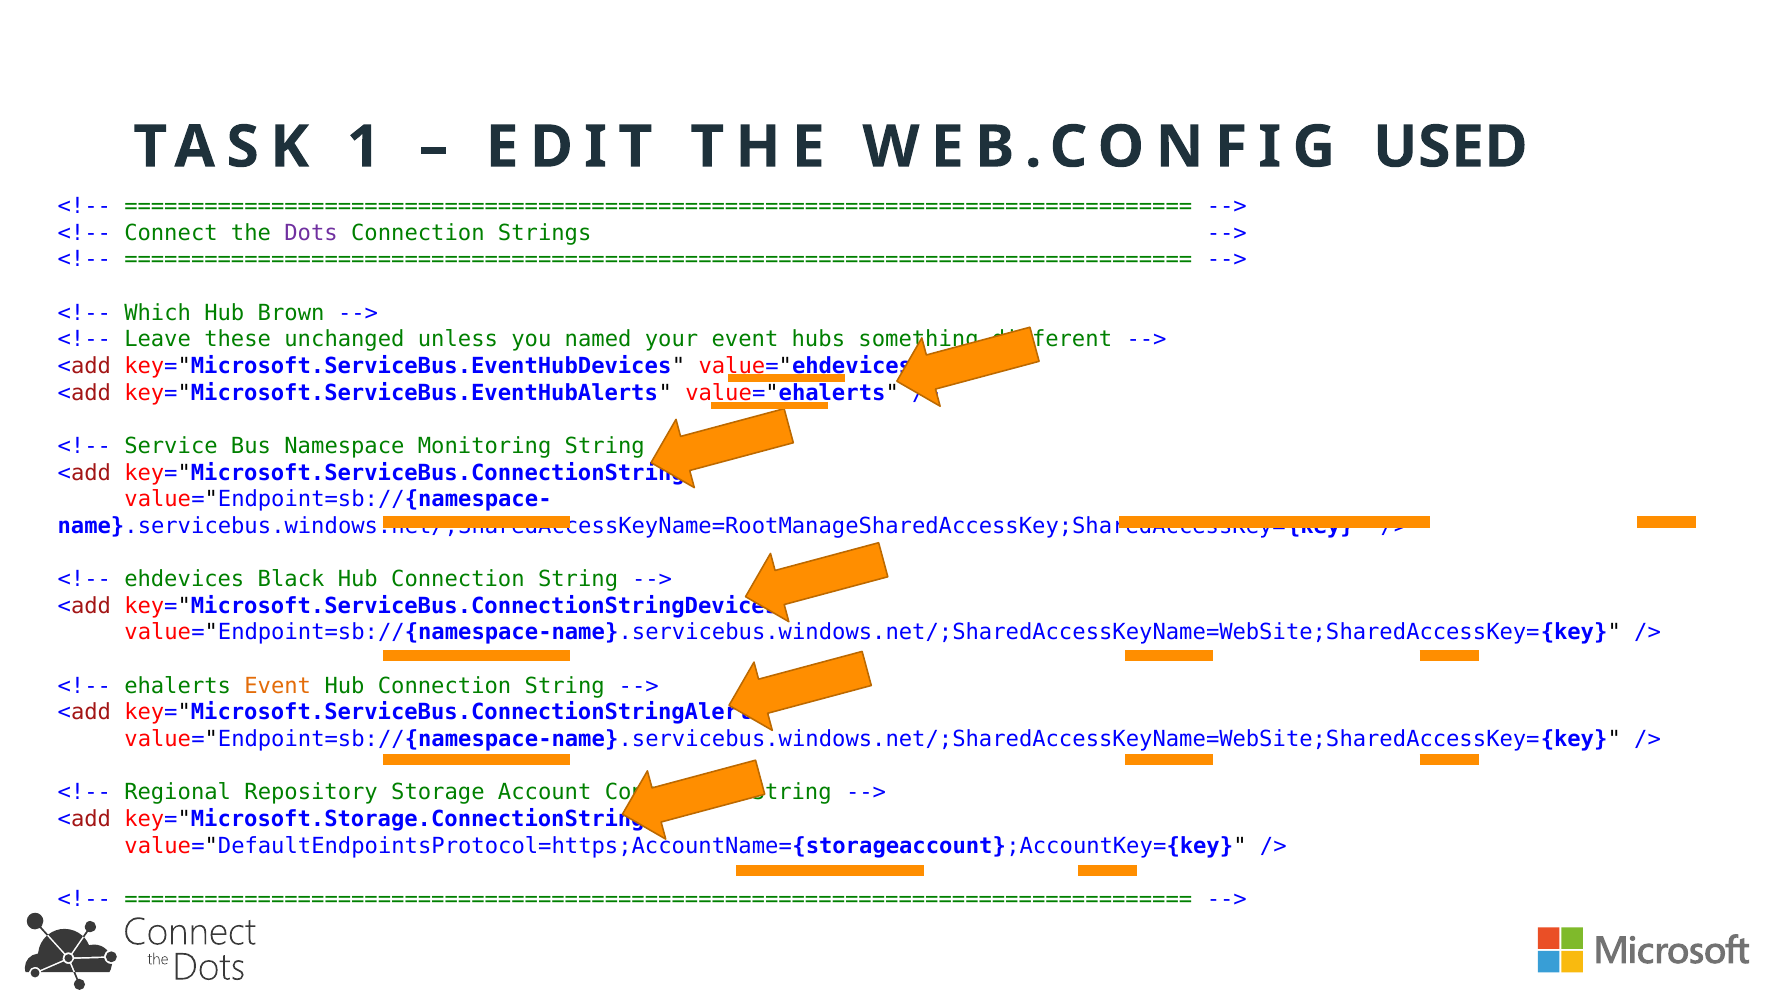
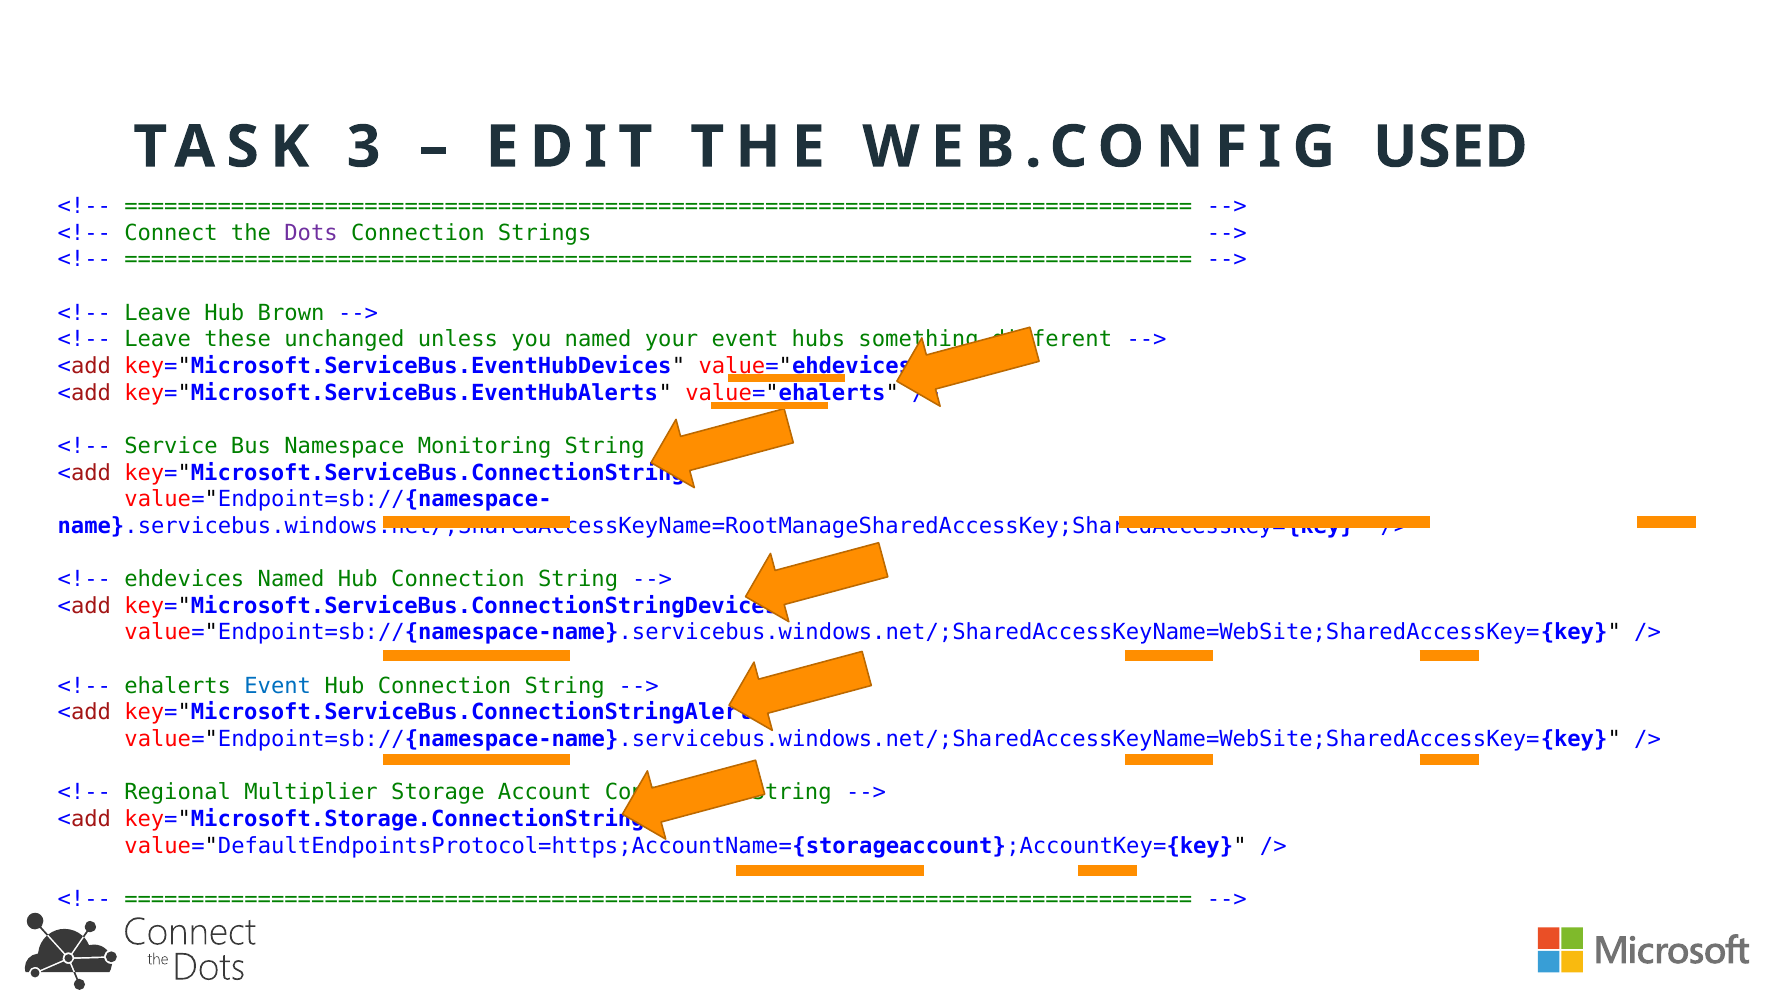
1: 1 -> 3 (364, 147)
Which: Which -> Leave (158, 313)
ehdevices Black: Black -> Named (291, 579)
Event colour: orange -> blue (278, 686)
Repository: Repository -> Multiplier (311, 792)
